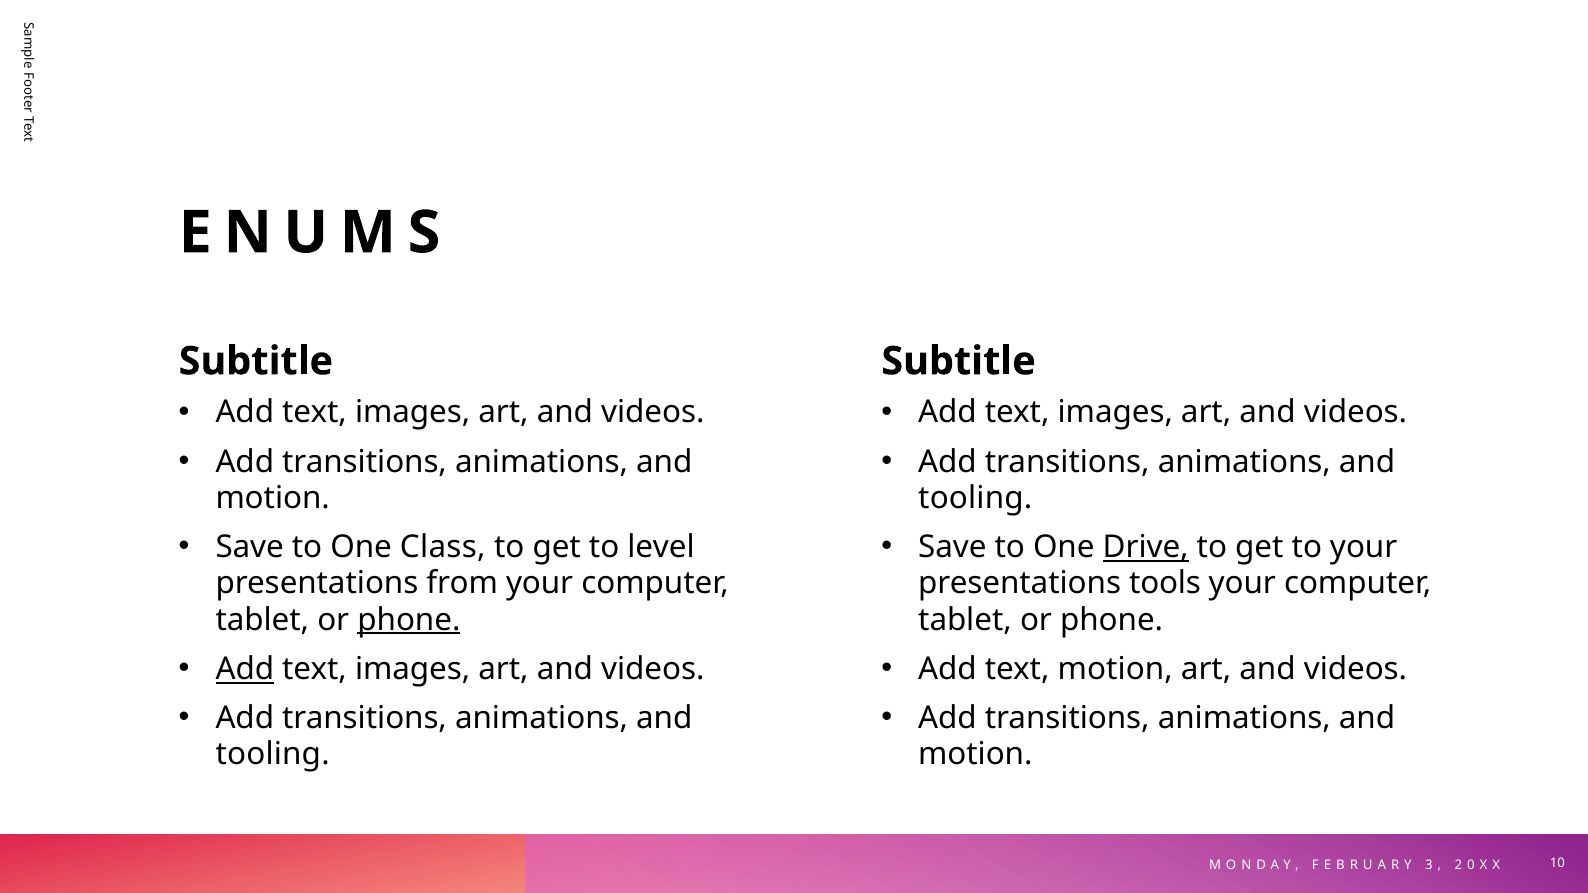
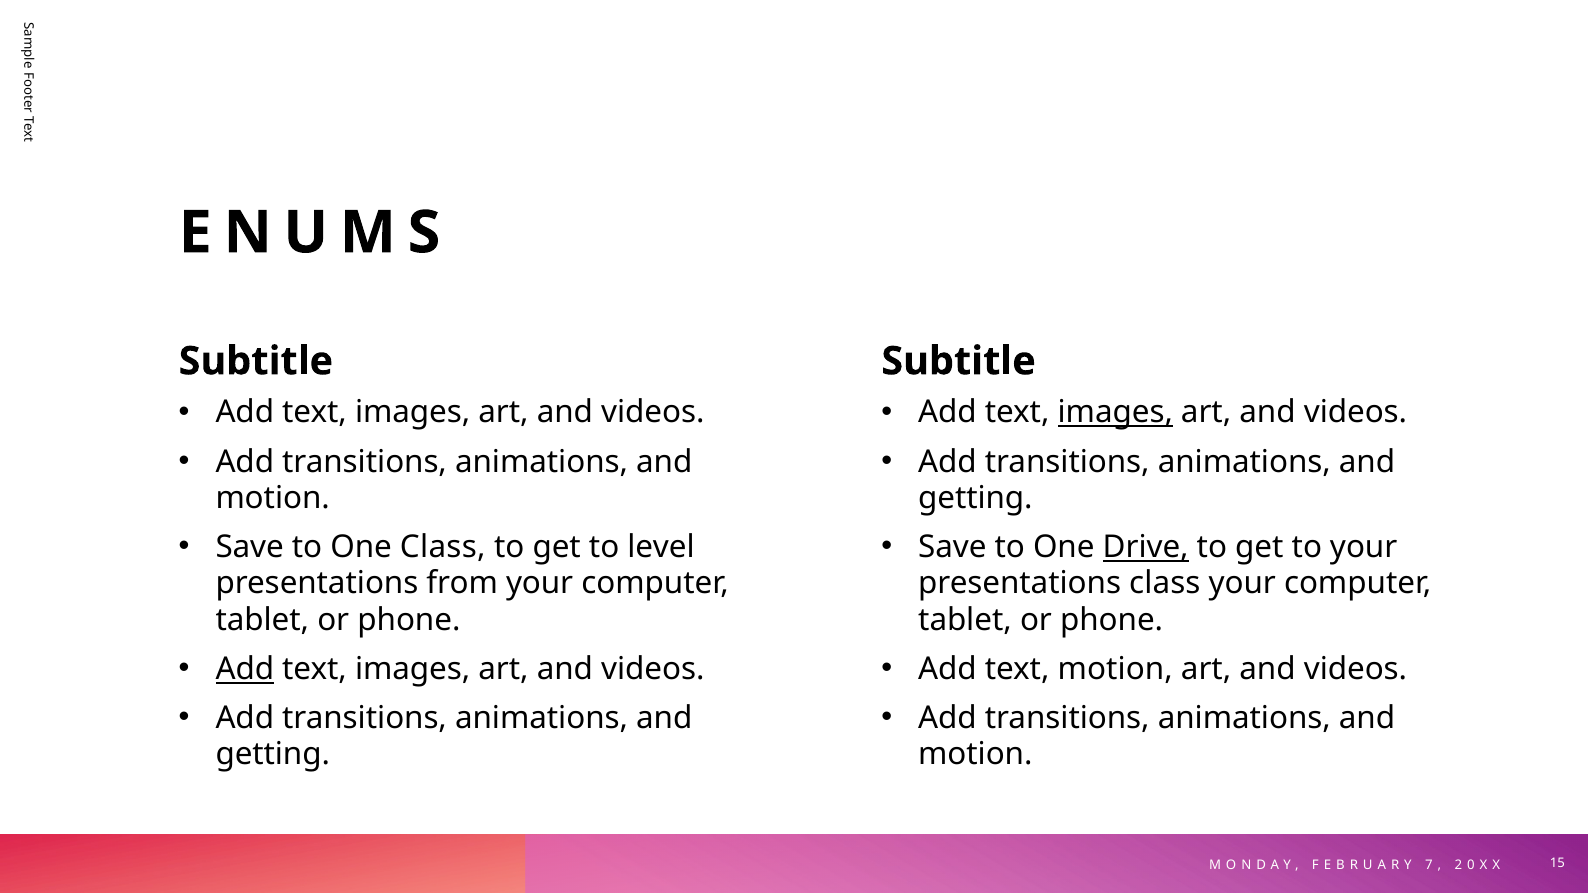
images underline: none -> present (1115, 413)
tooling: tooling -> getting (975, 498)
presentations tools: tools -> class (1165, 584)
phone underline: present -> none (409, 620)
tooling: tooling -> getting (273, 755)
3: 3 -> 7 (1429, 865)
10: 10 -> 15 (1557, 864)
